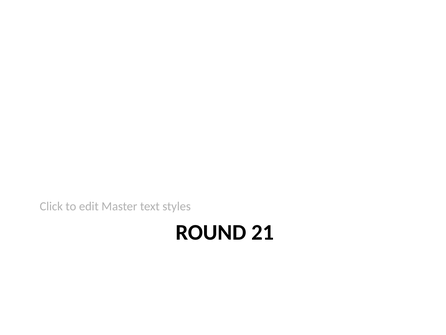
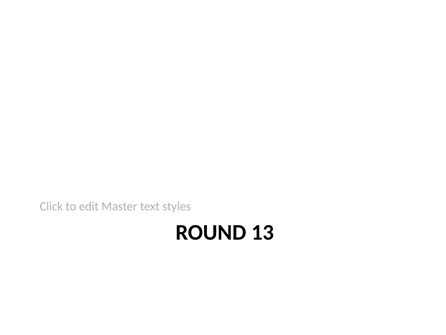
21: 21 -> 13 (263, 232)
